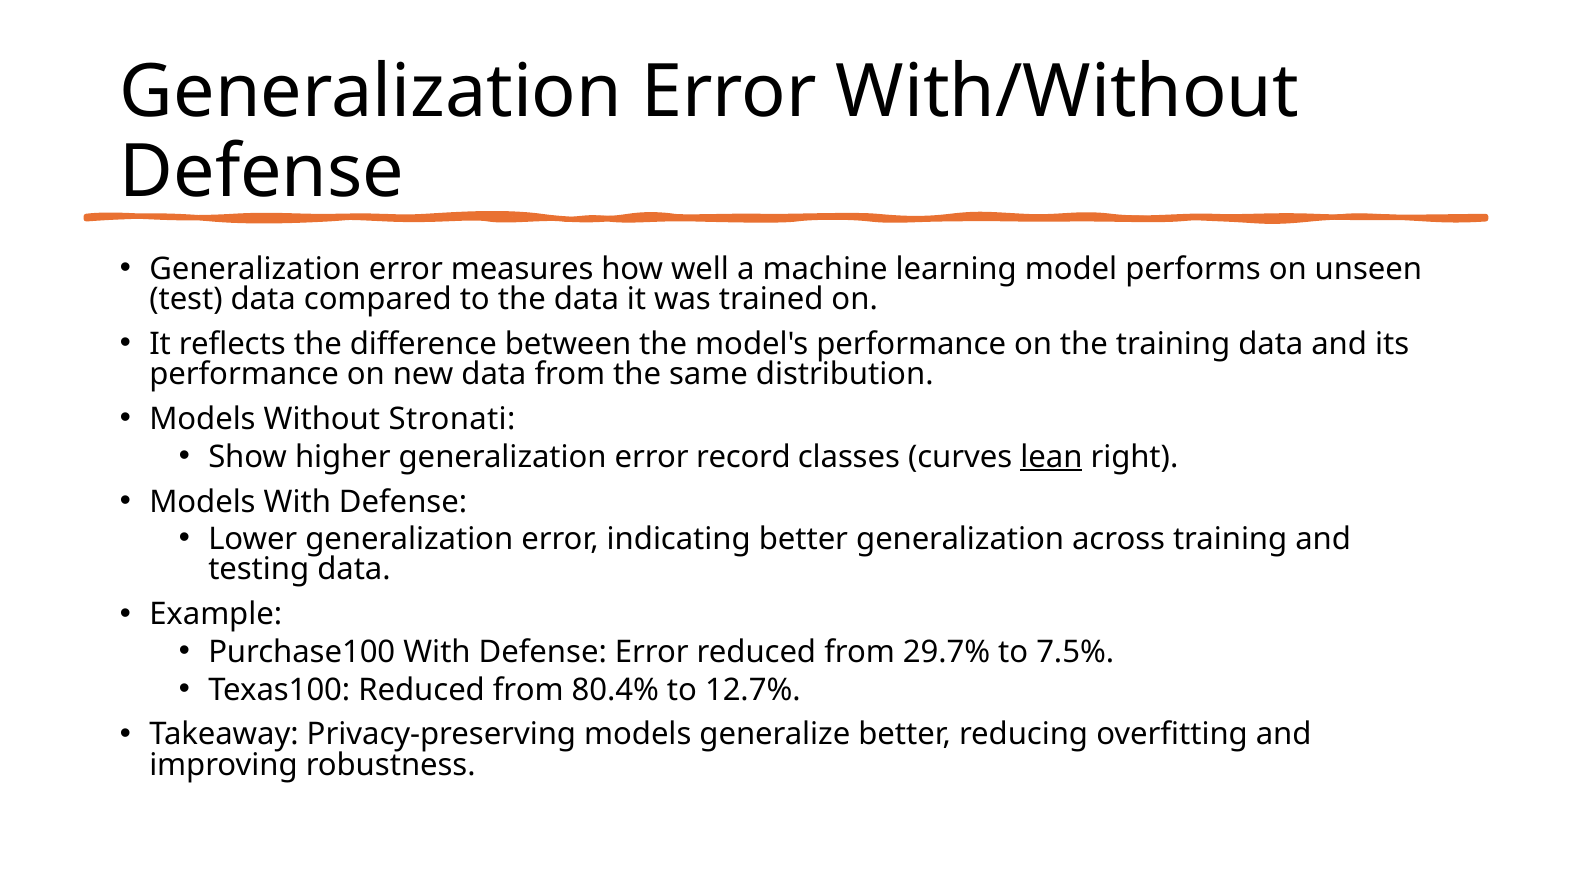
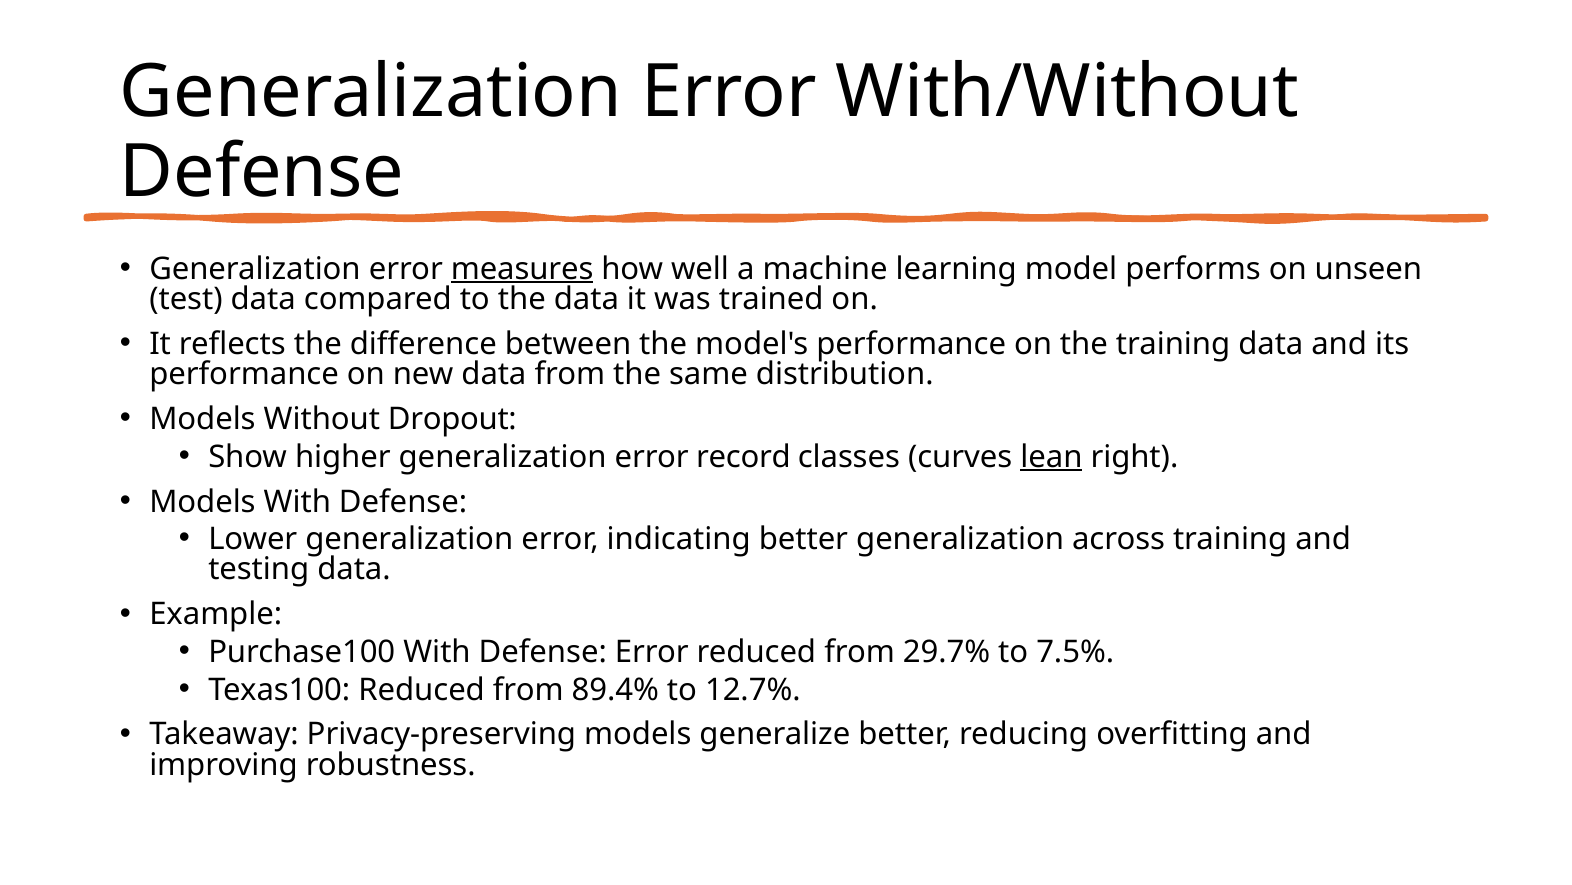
measures underline: none -> present (522, 269)
Stronati: Stronati -> Dropout (452, 419)
80.4%: 80.4% -> 89.4% (615, 689)
